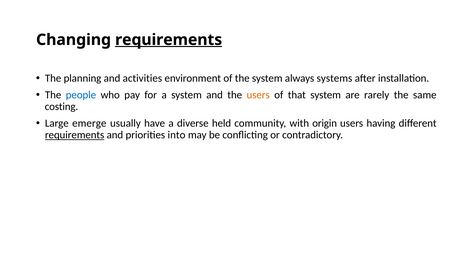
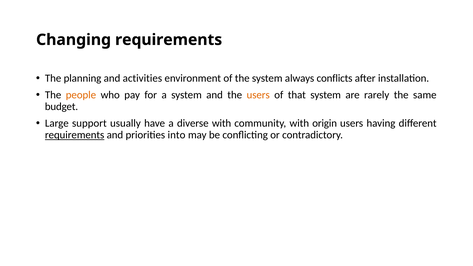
requirements underline: present -> none (169, 40)
systems: systems -> conflicts (335, 78)
people colour: blue -> orange (81, 95)
costing: costing -> budget (61, 107)
emerge: emerge -> support (89, 123)
diverse held: held -> with (222, 123)
